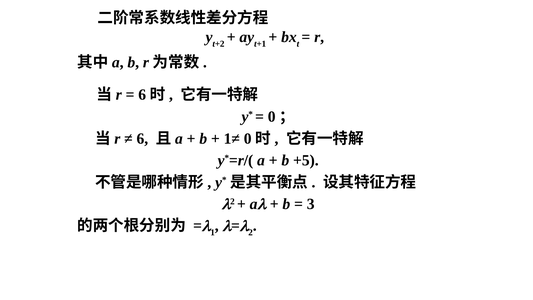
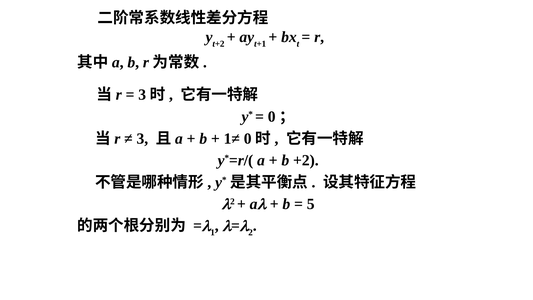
6: 6 -> 3 (142, 95)
6: 6 -> 3 (142, 139)
+5: +5 -> +2 (306, 160)
3: 3 -> 5 (311, 204)
